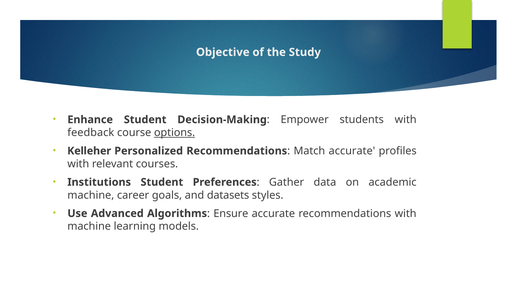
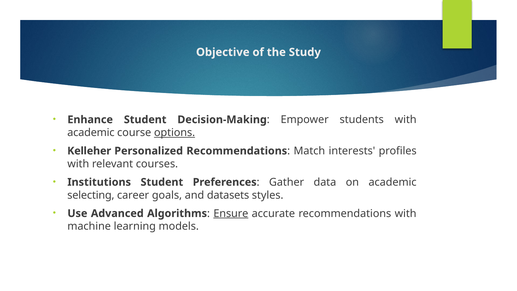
feedback: feedback -> academic (91, 132)
Match accurate: accurate -> interests (352, 151)
machine: machine -> selecting (91, 195)
Ensure underline: none -> present (231, 213)
